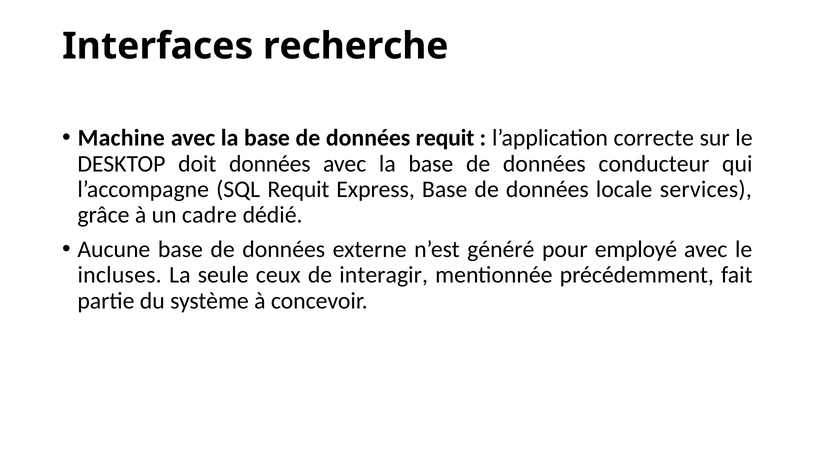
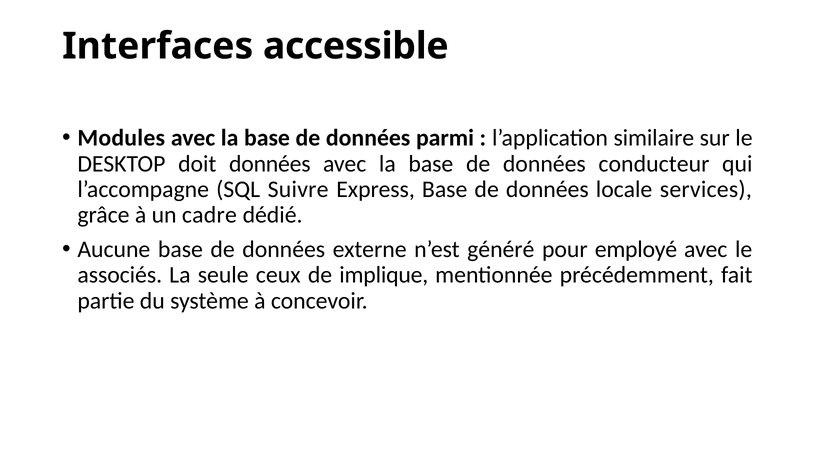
recherche: recherche -> accessible (356, 46)
Machine: Machine -> Modules (121, 138)
données requit: requit -> parmi (445, 138)
correcte: correcte -> similaire (654, 138)
SQL Requit: Requit -> Suivre (298, 189)
incluses: incluses -> associés (120, 275)
interagir: interagir -> implique (384, 275)
